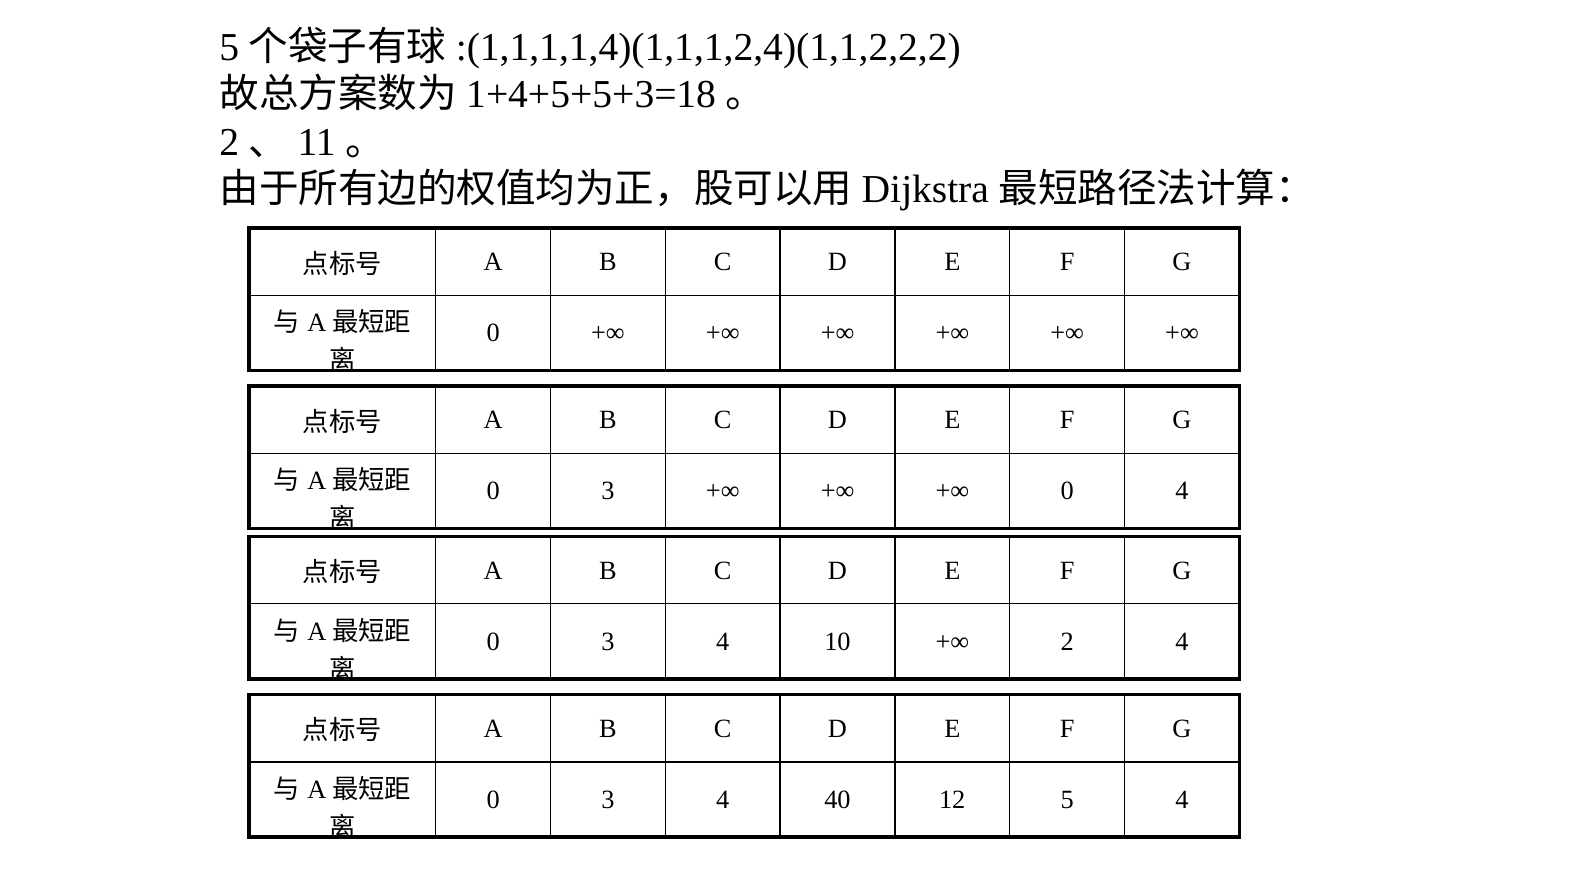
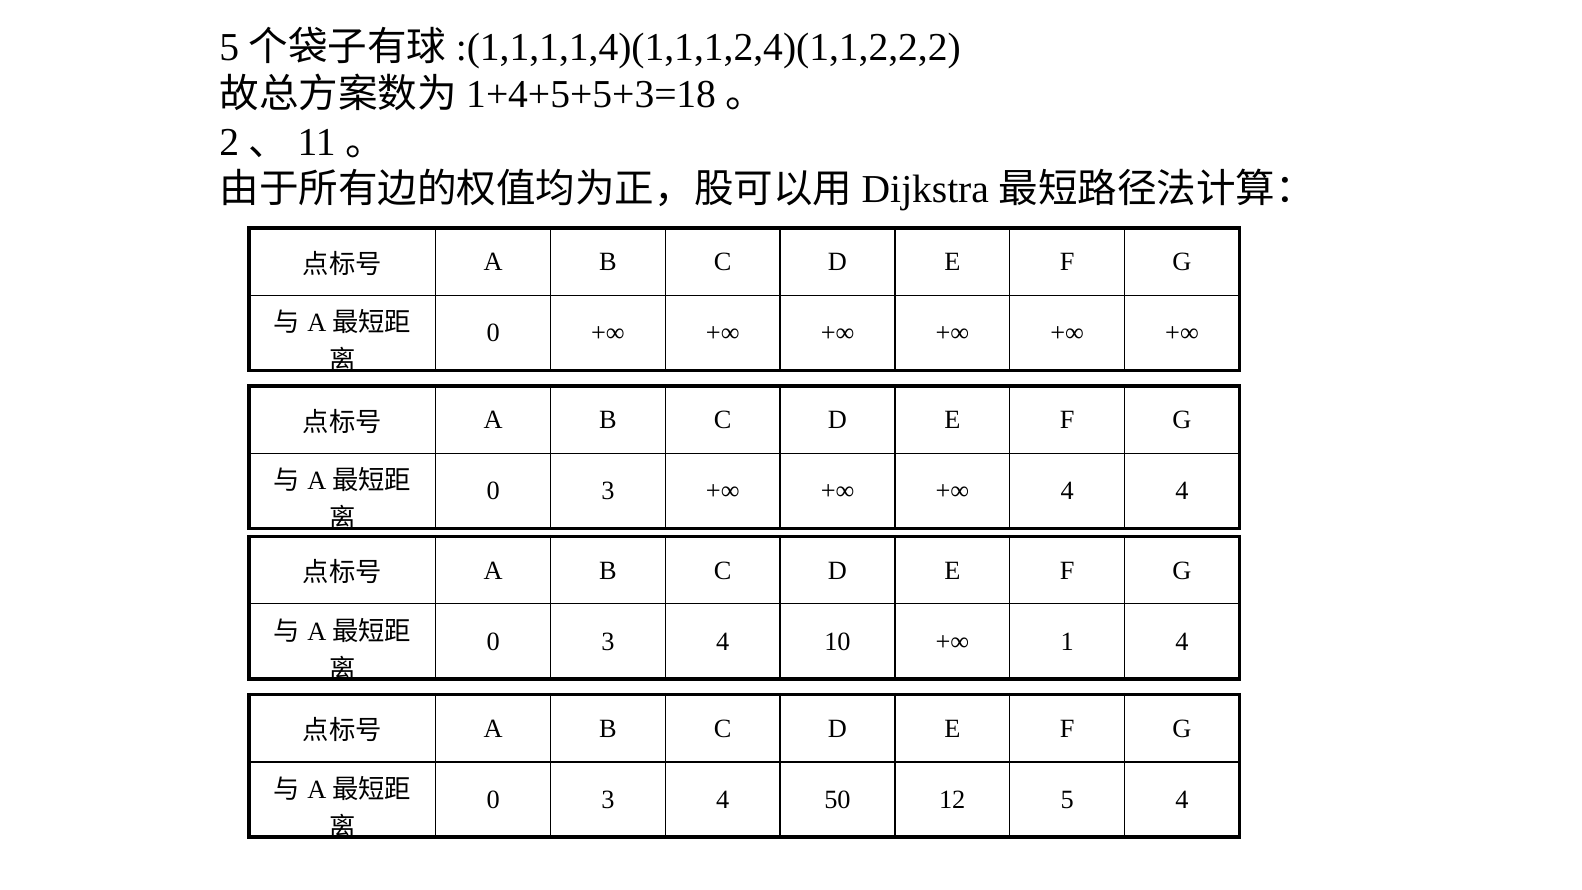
0: 0 -> 4 (1067, 491)
2: 2 -> 1 (1067, 641)
40: 40 -> 50 (837, 799)
